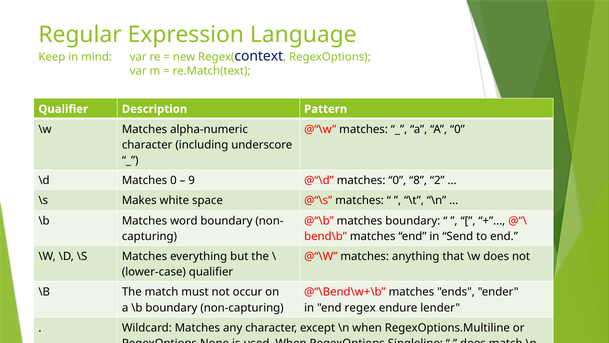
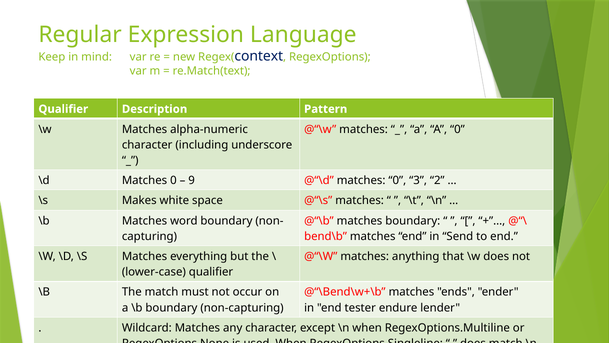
8: 8 -> 3 (418, 180)
regex: regex -> tester (360, 307)
